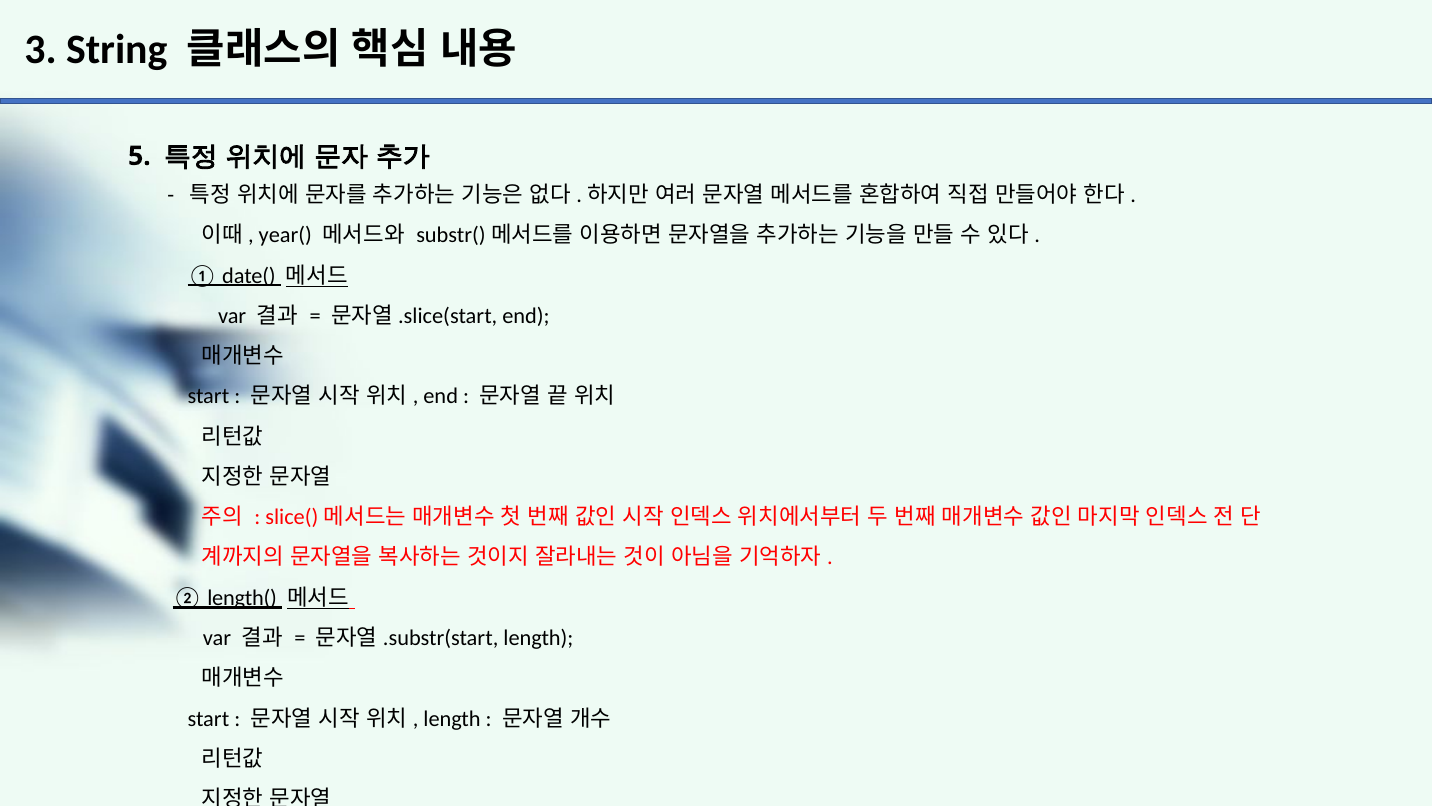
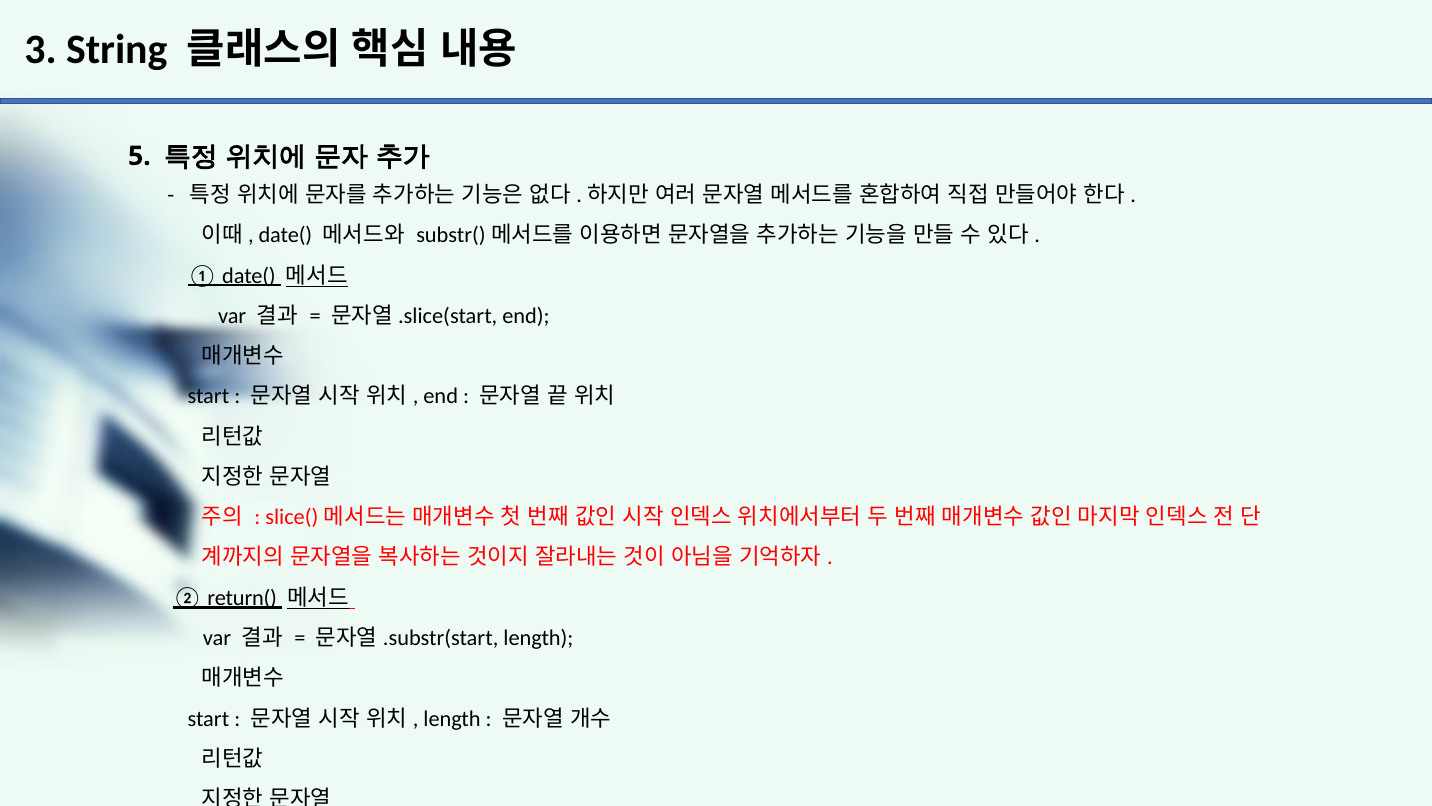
year(: year( -> date( (285, 235)
length(: length( -> return( (242, 597)
